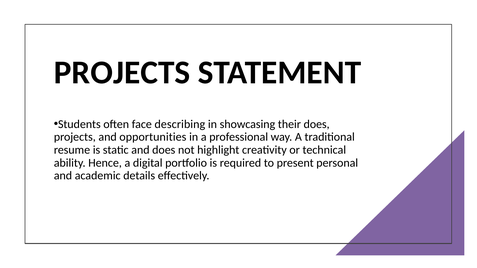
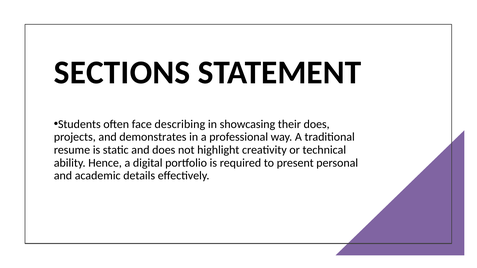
PROJECTS: PROJECTS -> SECTIONS (122, 73)
opportunities: opportunities -> demonstrates (153, 137)
